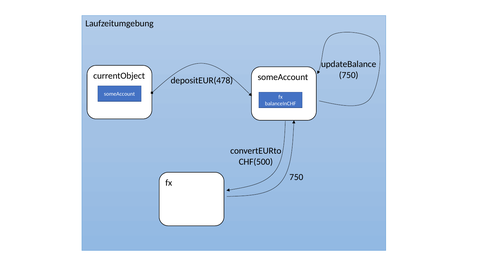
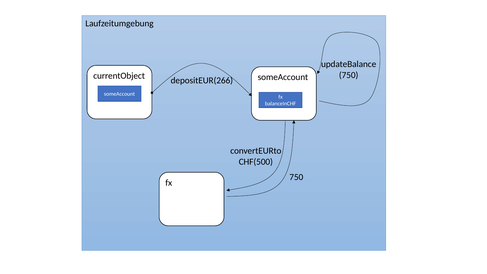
depositEUR(478: depositEUR(478 -> depositEUR(266 (202, 80)
